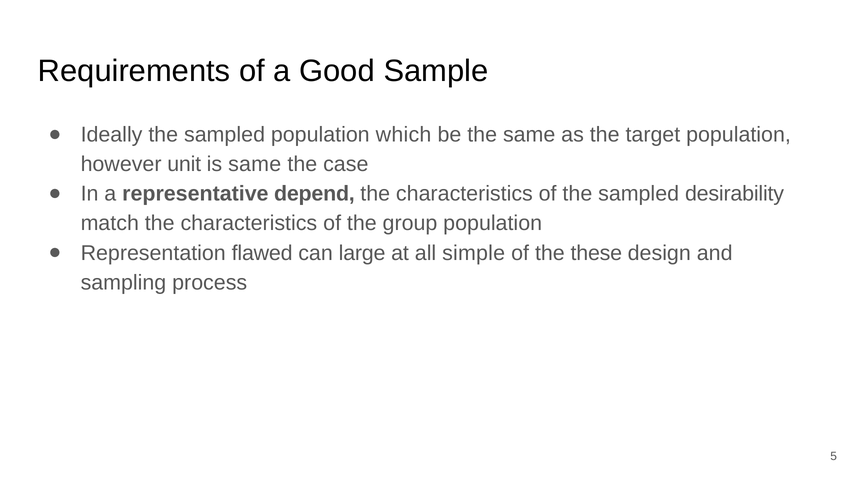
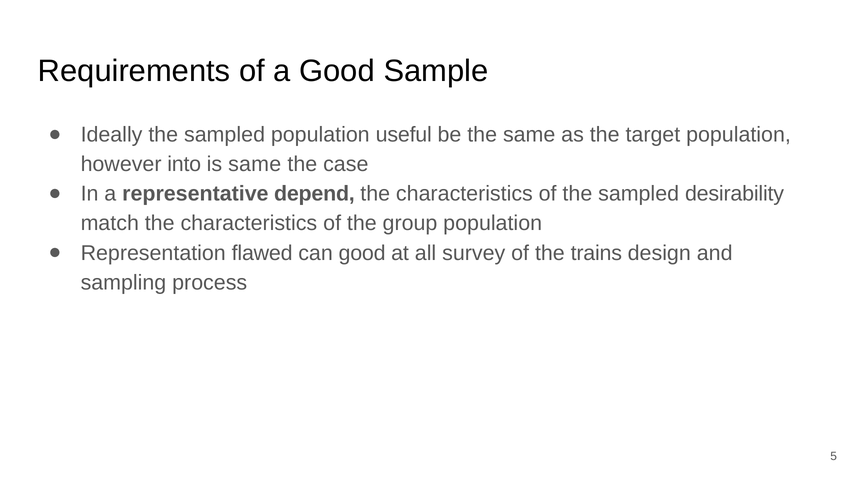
which: which -> useful (404, 135)
unit: unit -> into (184, 164)
can large: large -> good (362, 253)
simple: simple -> survey (474, 253)
these: these -> trains (596, 253)
